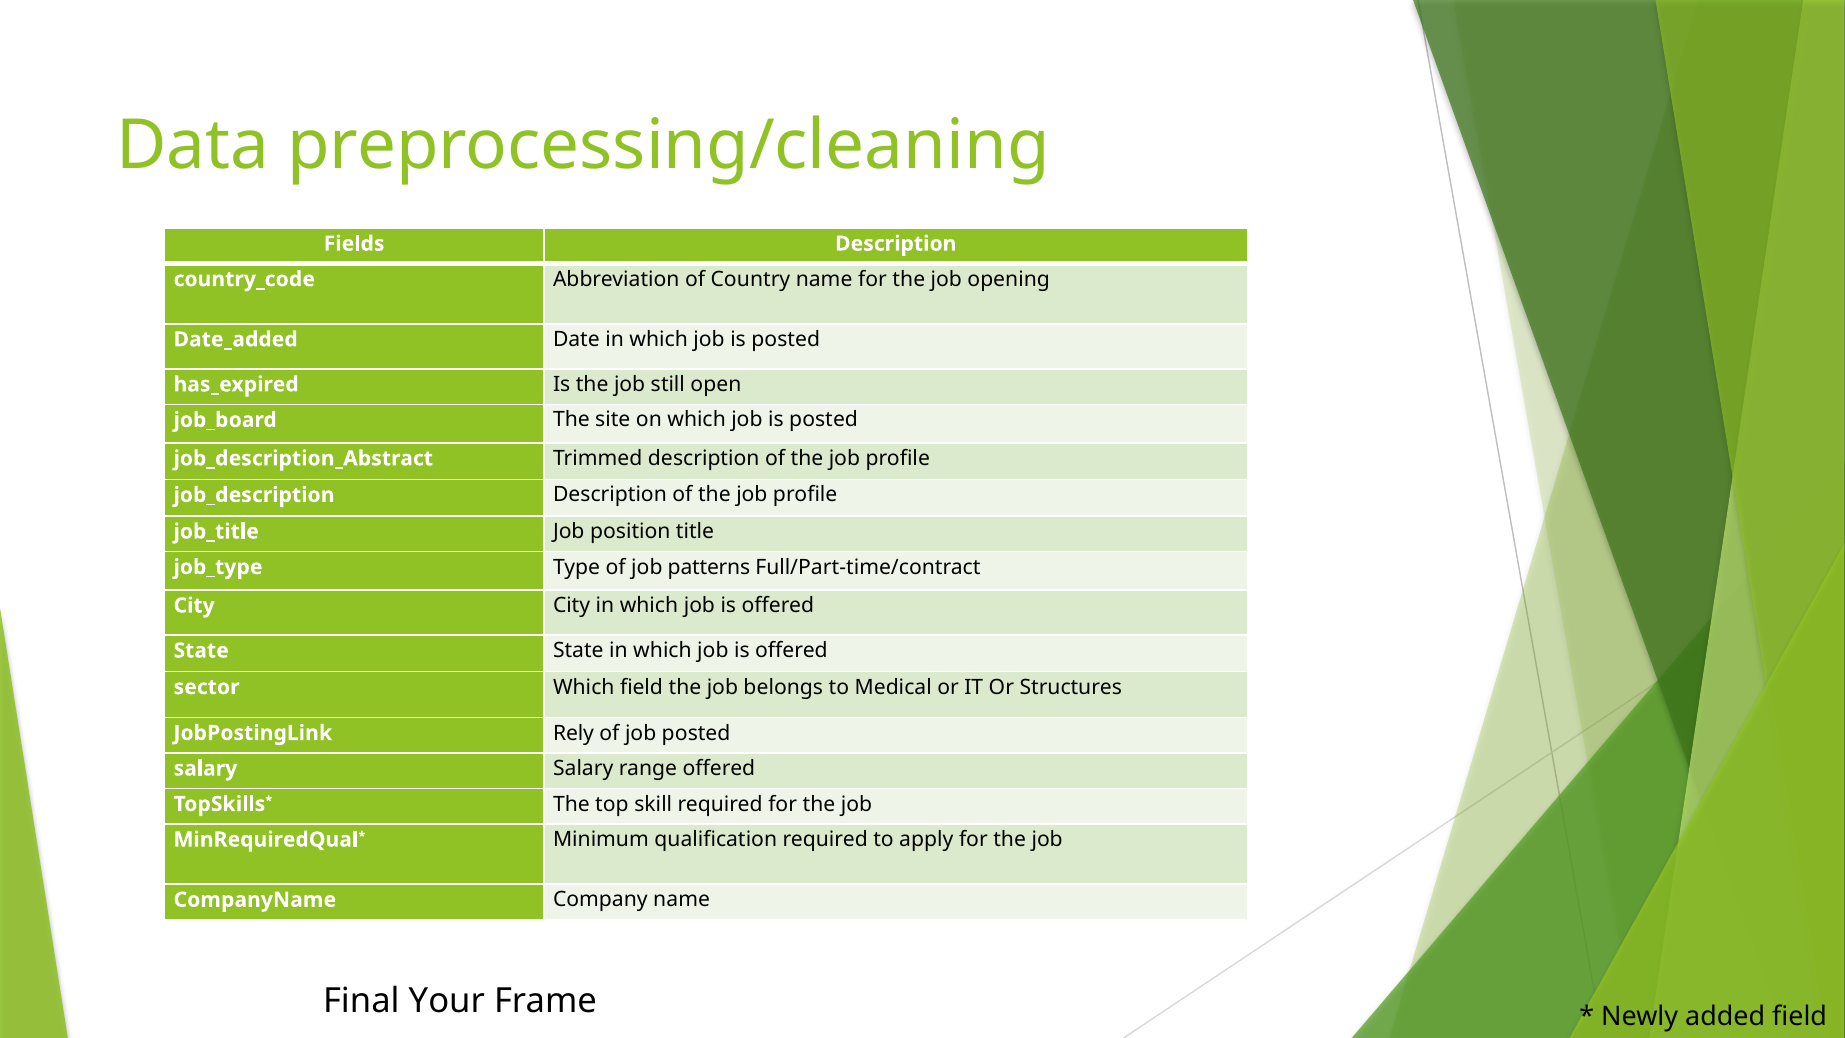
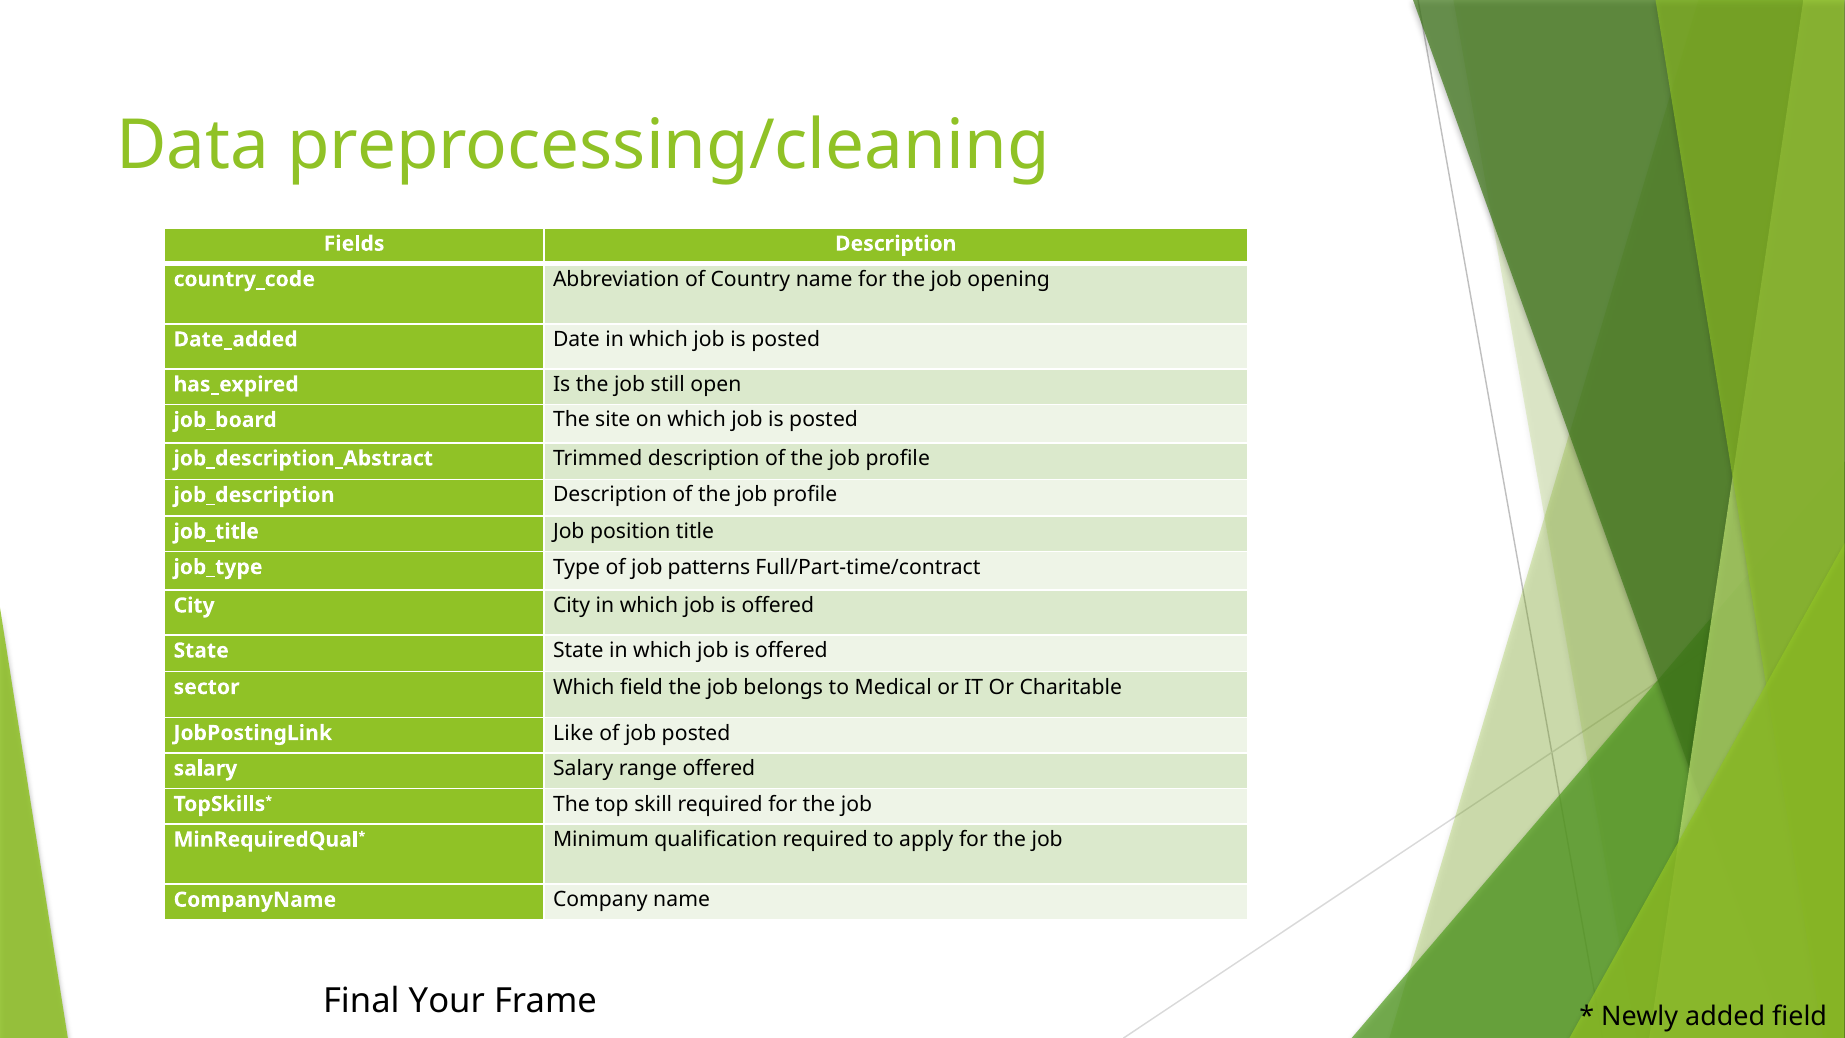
Structures: Structures -> Charitable (1071, 687)
Rely: Rely -> Like (573, 733)
